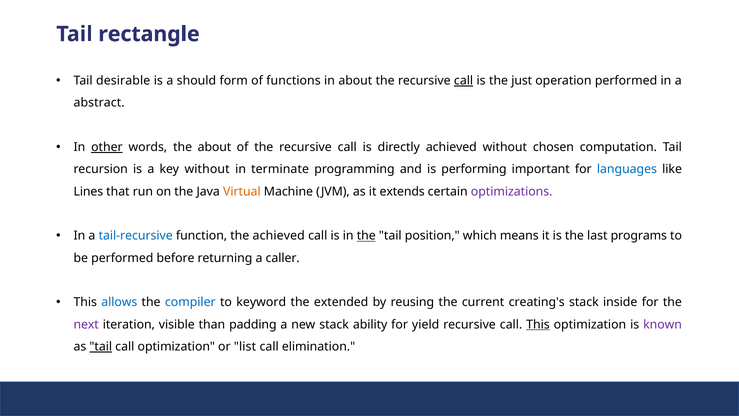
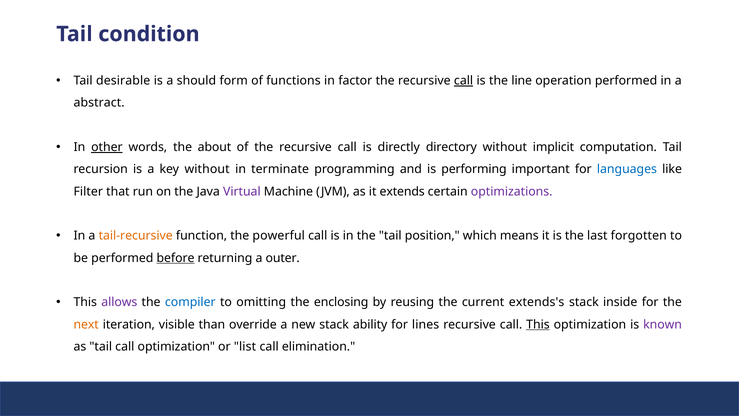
rectangle: rectangle -> condition (149, 34)
in about: about -> factor (355, 81)
just: just -> line (522, 81)
directly achieved: achieved -> directory (451, 147)
chosen: chosen -> implicit (553, 147)
Lines: Lines -> Filter (88, 191)
Virtual colour: orange -> purple (242, 191)
tail-recursive colour: blue -> orange (136, 236)
the achieved: achieved -> powerful (279, 236)
the underline: present -> none (366, 236)
programs: programs -> forgotten (639, 236)
before underline: none -> present (176, 258)
caller: caller -> outer (283, 258)
allows colour: blue -> purple (119, 302)
keyword: keyword -> omitting (261, 302)
extended: extended -> enclosing (341, 302)
creating's: creating's -> extends's (537, 302)
next colour: purple -> orange (86, 324)
padding: padding -> override (253, 324)
yield: yield -> lines (426, 324)
tail underline: present -> none (101, 346)
